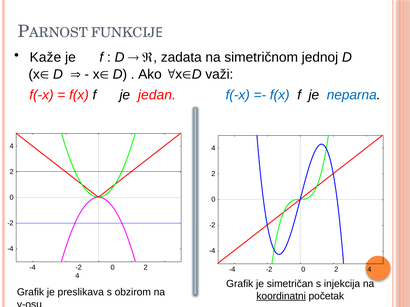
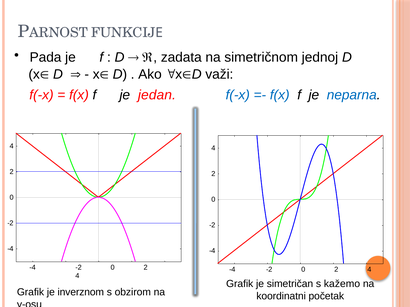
Kaže: Kaže -> Pada (46, 58)
injekcija: injekcija -> kažemo (342, 284)
preslikava: preslikava -> inverznom (81, 293)
koordinatni underline: present -> none (281, 296)
